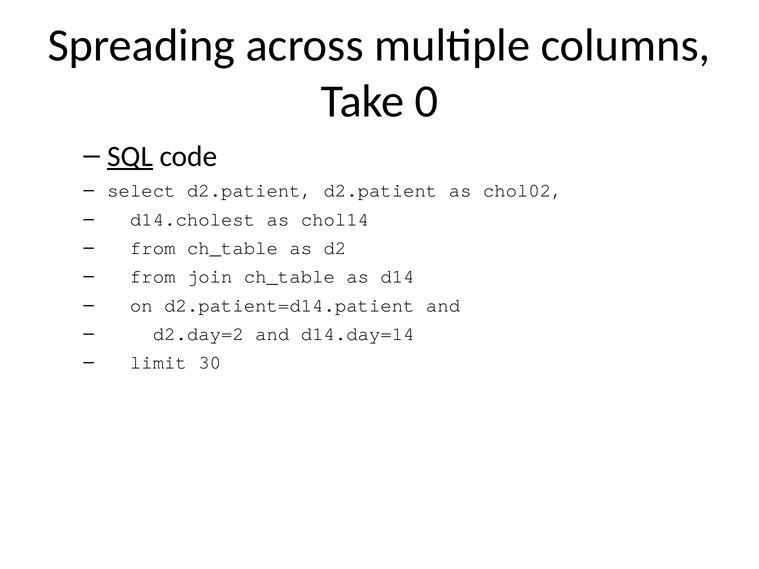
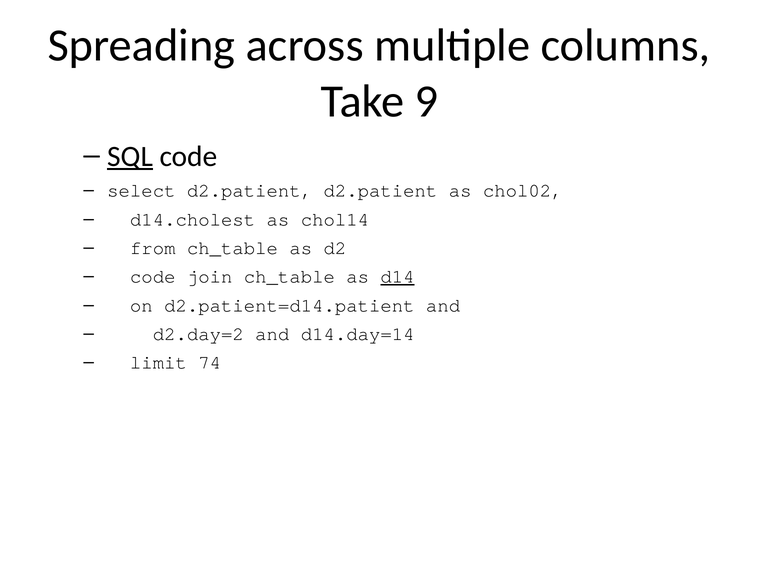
0: 0 -> 9 (427, 101)
from: from -> code (153, 277)
d14 underline: none -> present (398, 277)
30: 30 -> 74 (210, 363)
